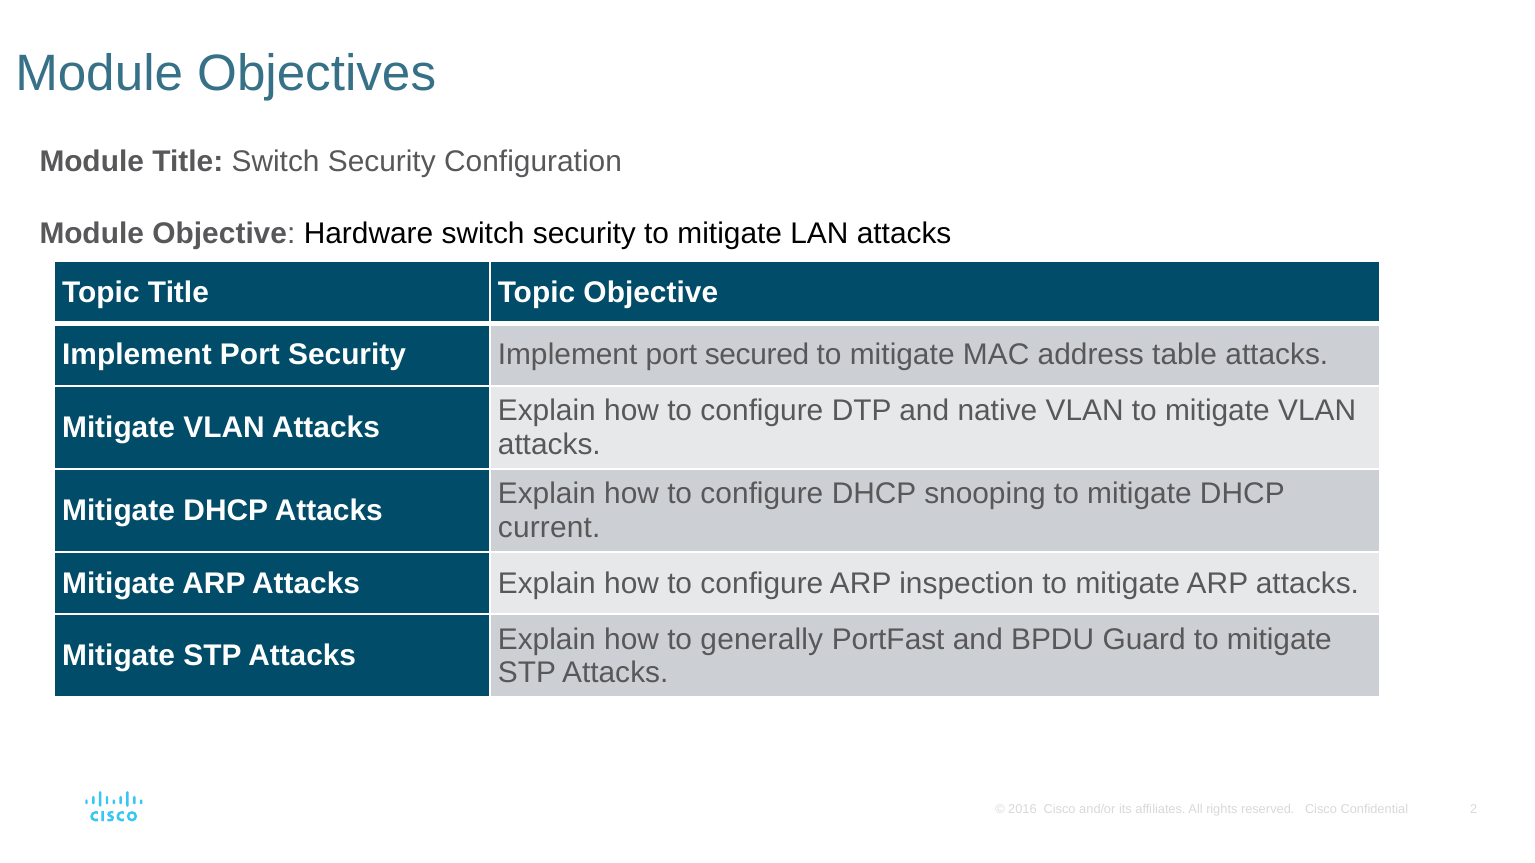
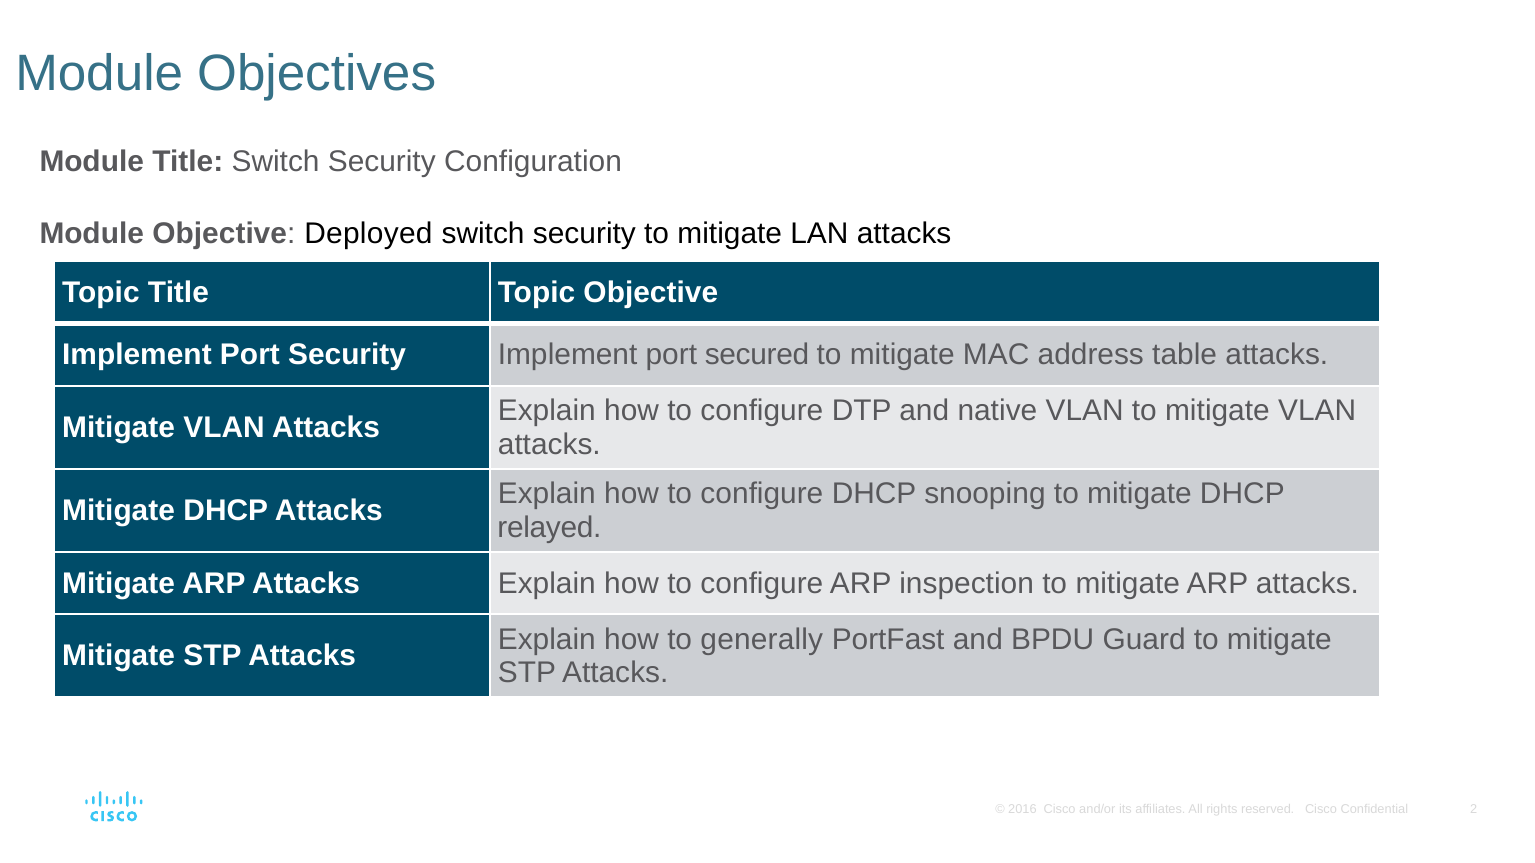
Hardware: Hardware -> Deployed (368, 233)
current: current -> relayed (549, 528)
